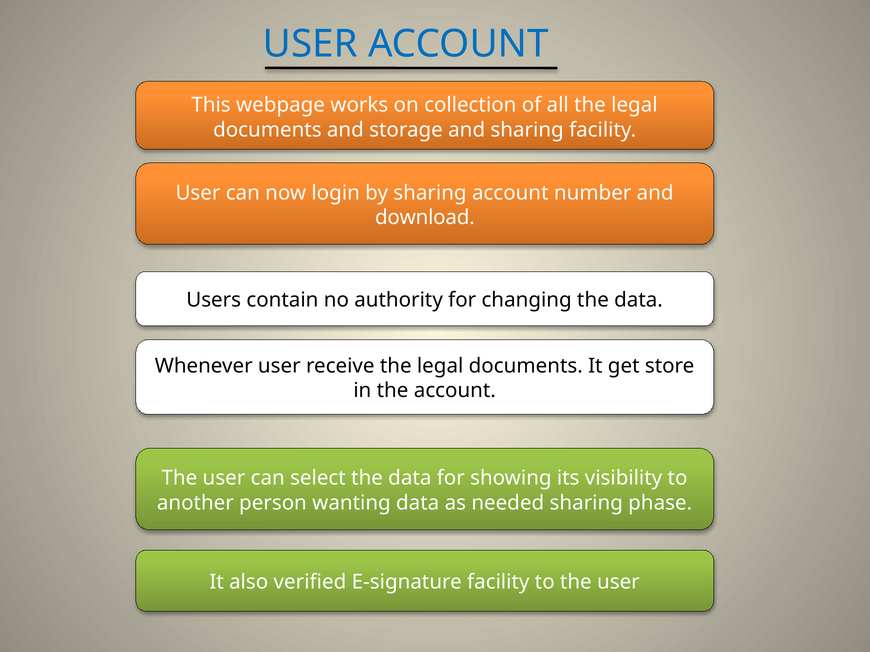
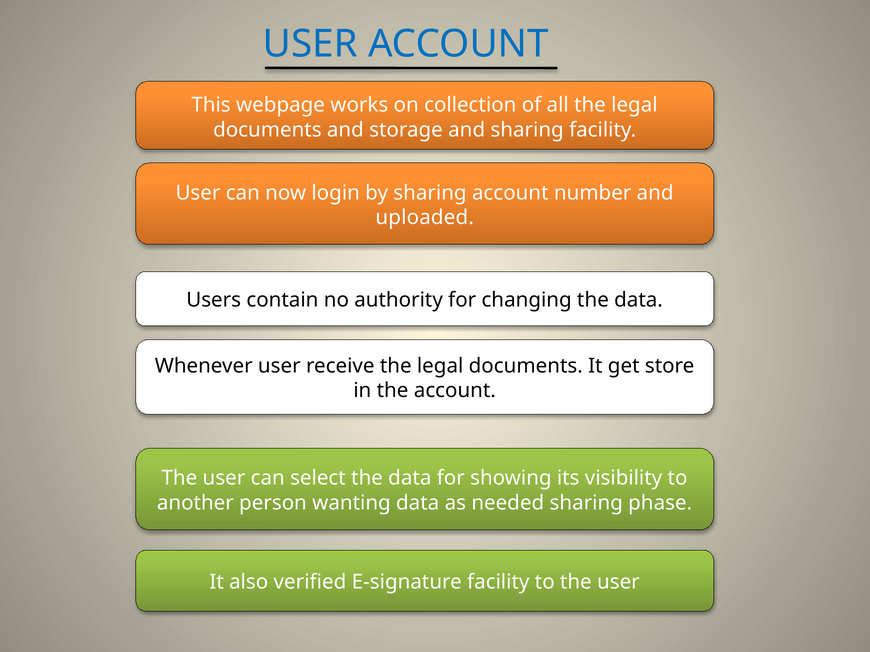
download: download -> uploaded (425, 218)
